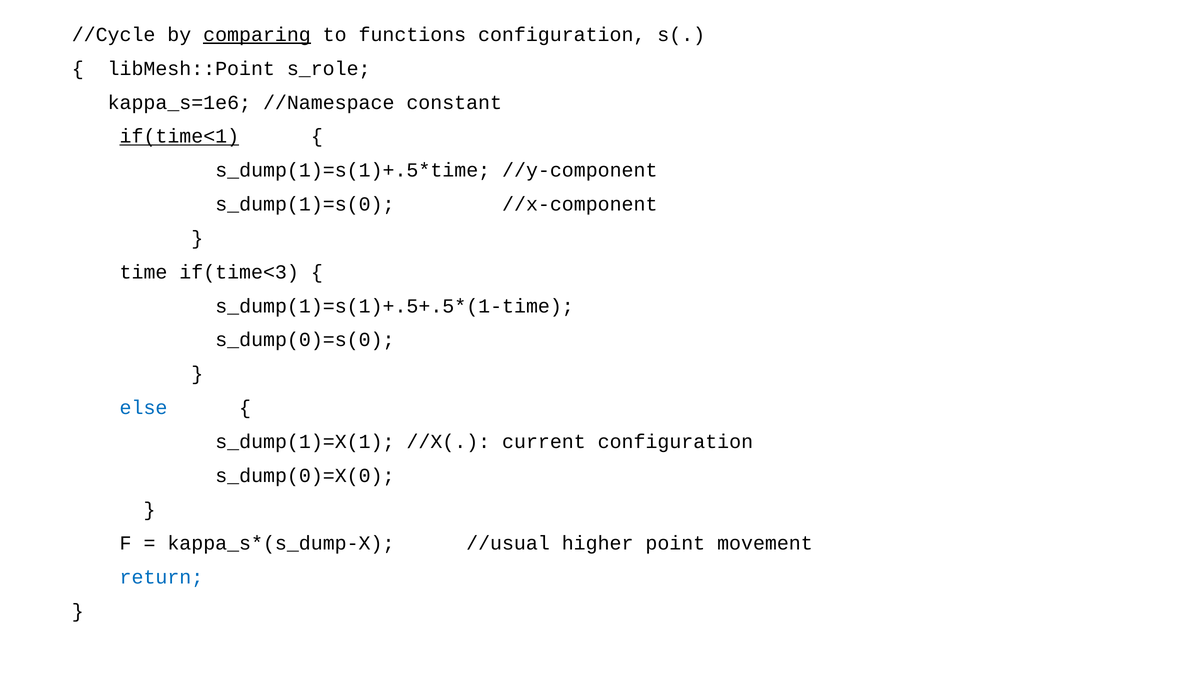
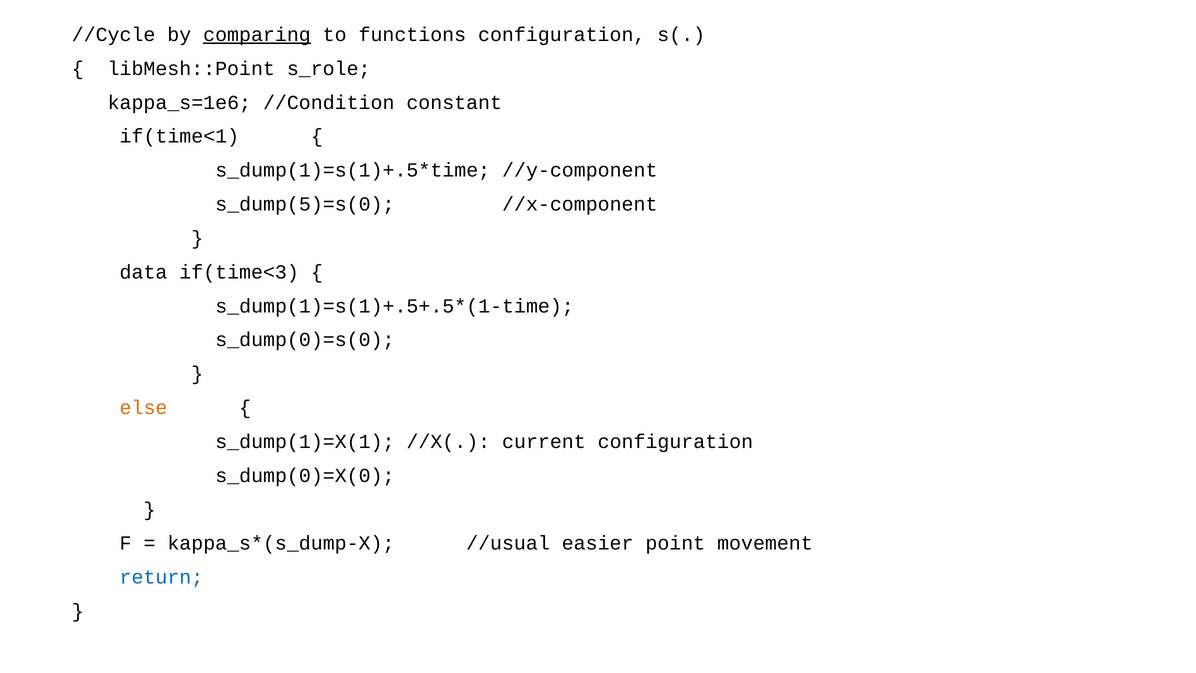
//Namespace: //Namespace -> //Condition (329, 102)
if(time<1 underline: present -> none (179, 136)
s_dump(1)=s(0: s_dump(1)=s(0 -> s_dump(5)=s(0 (305, 204)
time: time -> data (144, 272)
else colour: blue -> orange (144, 408)
higher: higher -> easier (598, 543)
